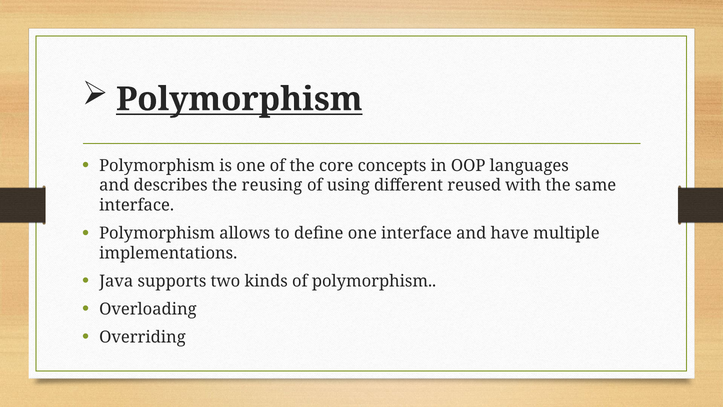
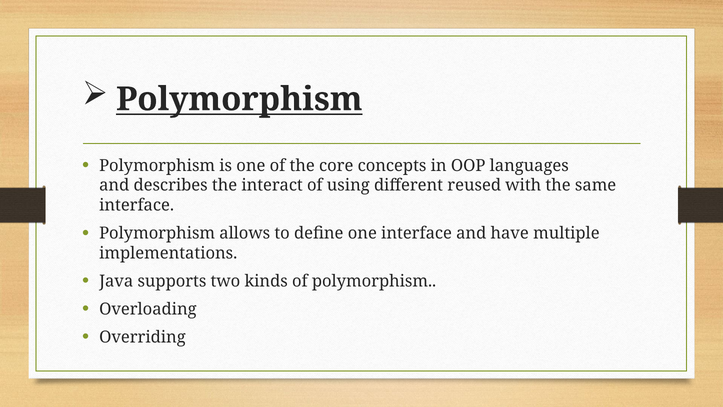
reusing: reusing -> interact (272, 185)
